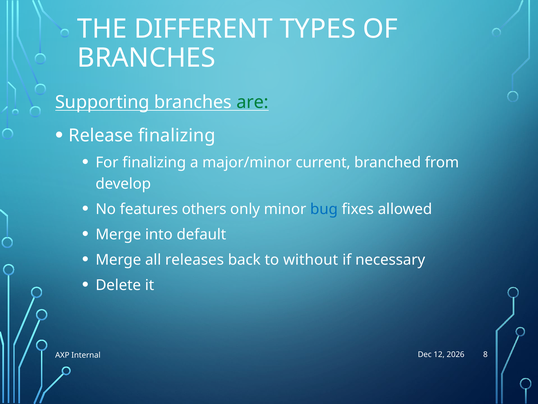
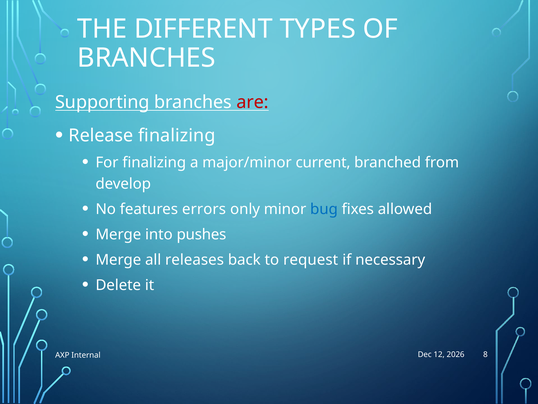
are colour: green -> red (253, 102)
others: others -> errors (204, 209)
default: default -> pushes (201, 234)
without: without -> request (311, 259)
